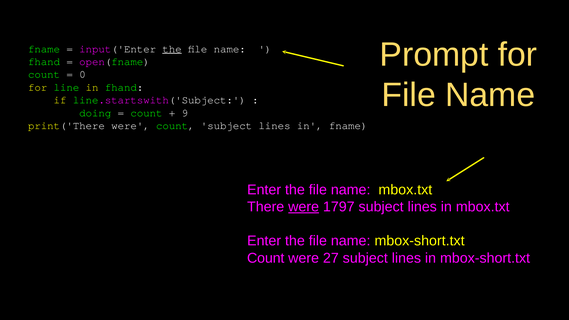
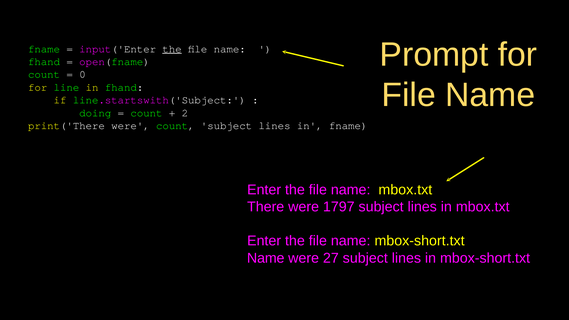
9: 9 -> 2 (185, 113)
were underline: present -> none (304, 207)
Count: Count -> Name (266, 258)
